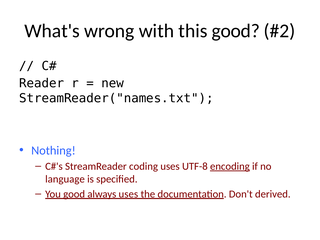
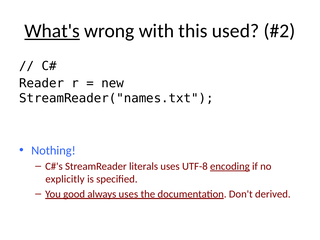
What's underline: none -> present (52, 31)
this good: good -> used (236, 31)
coding: coding -> literals (144, 166)
language: language -> explicitly (65, 179)
